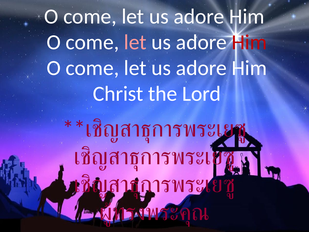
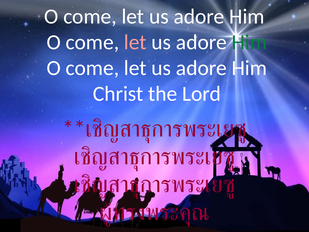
Him colour: red -> green (249, 42)
